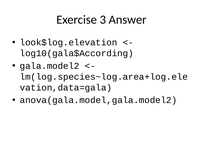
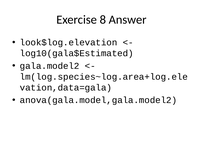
3: 3 -> 8 (103, 20)
log10(gala$According: log10(gala$According -> log10(gala$Estimated (77, 53)
